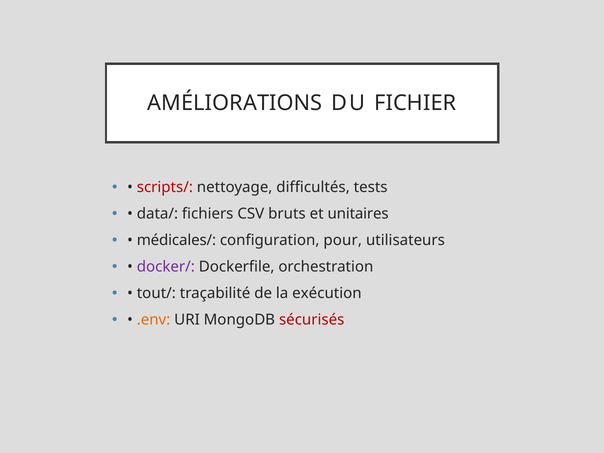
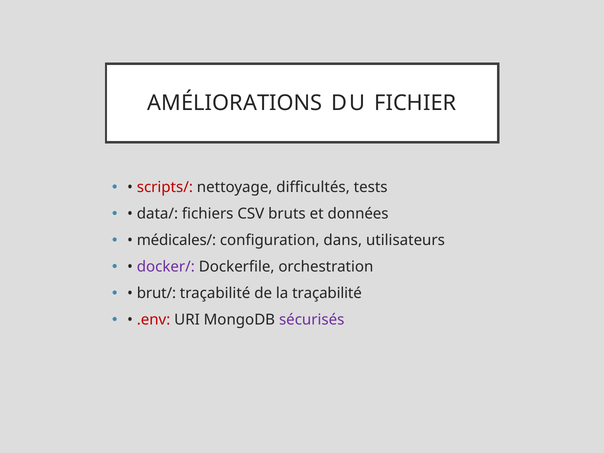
unitaires: unitaires -> données (358, 214)
pour: pour -> dans (343, 240)
tout/: tout/ -> brut/ (156, 293)
la exécution: exécution -> traçabilité (327, 293)
.env colour: orange -> red (154, 320)
sécurisés colour: red -> purple (312, 320)
